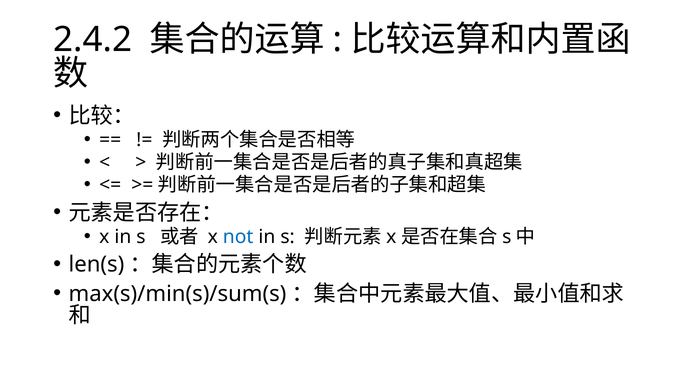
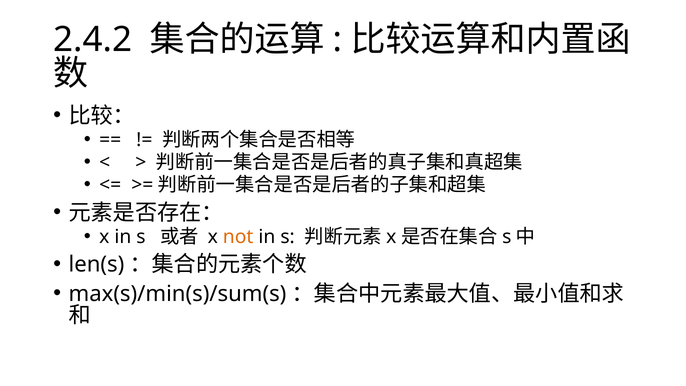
not colour: blue -> orange (238, 237)
